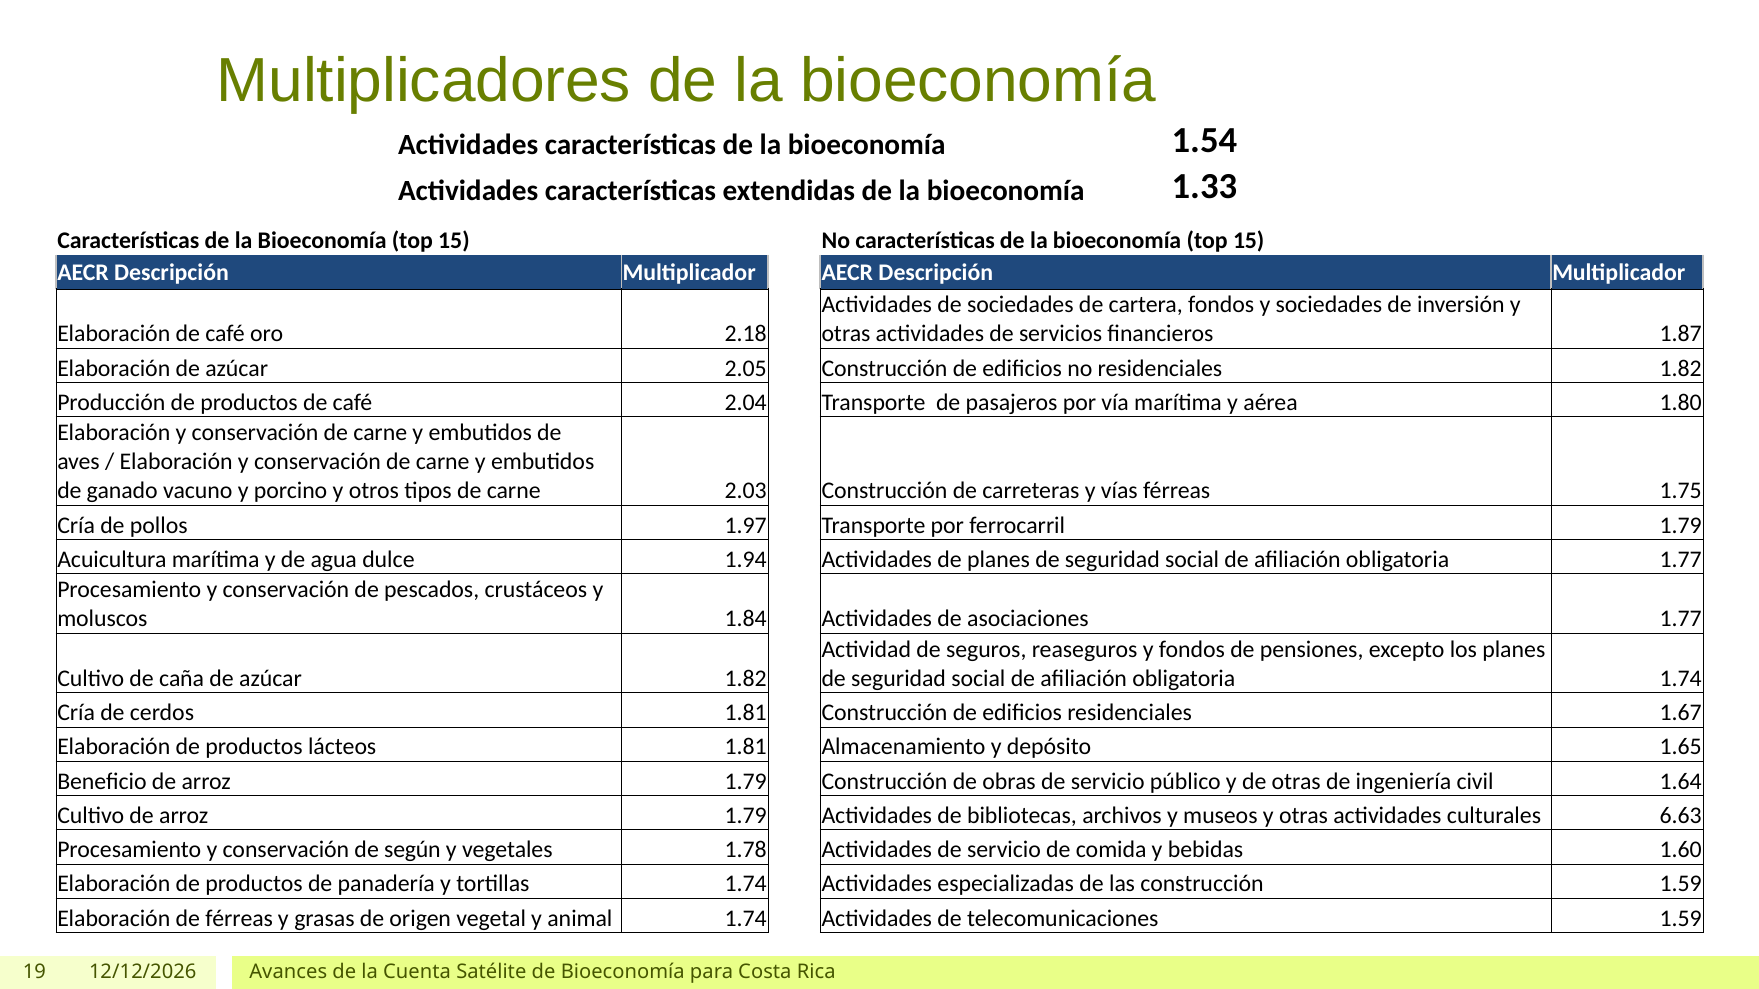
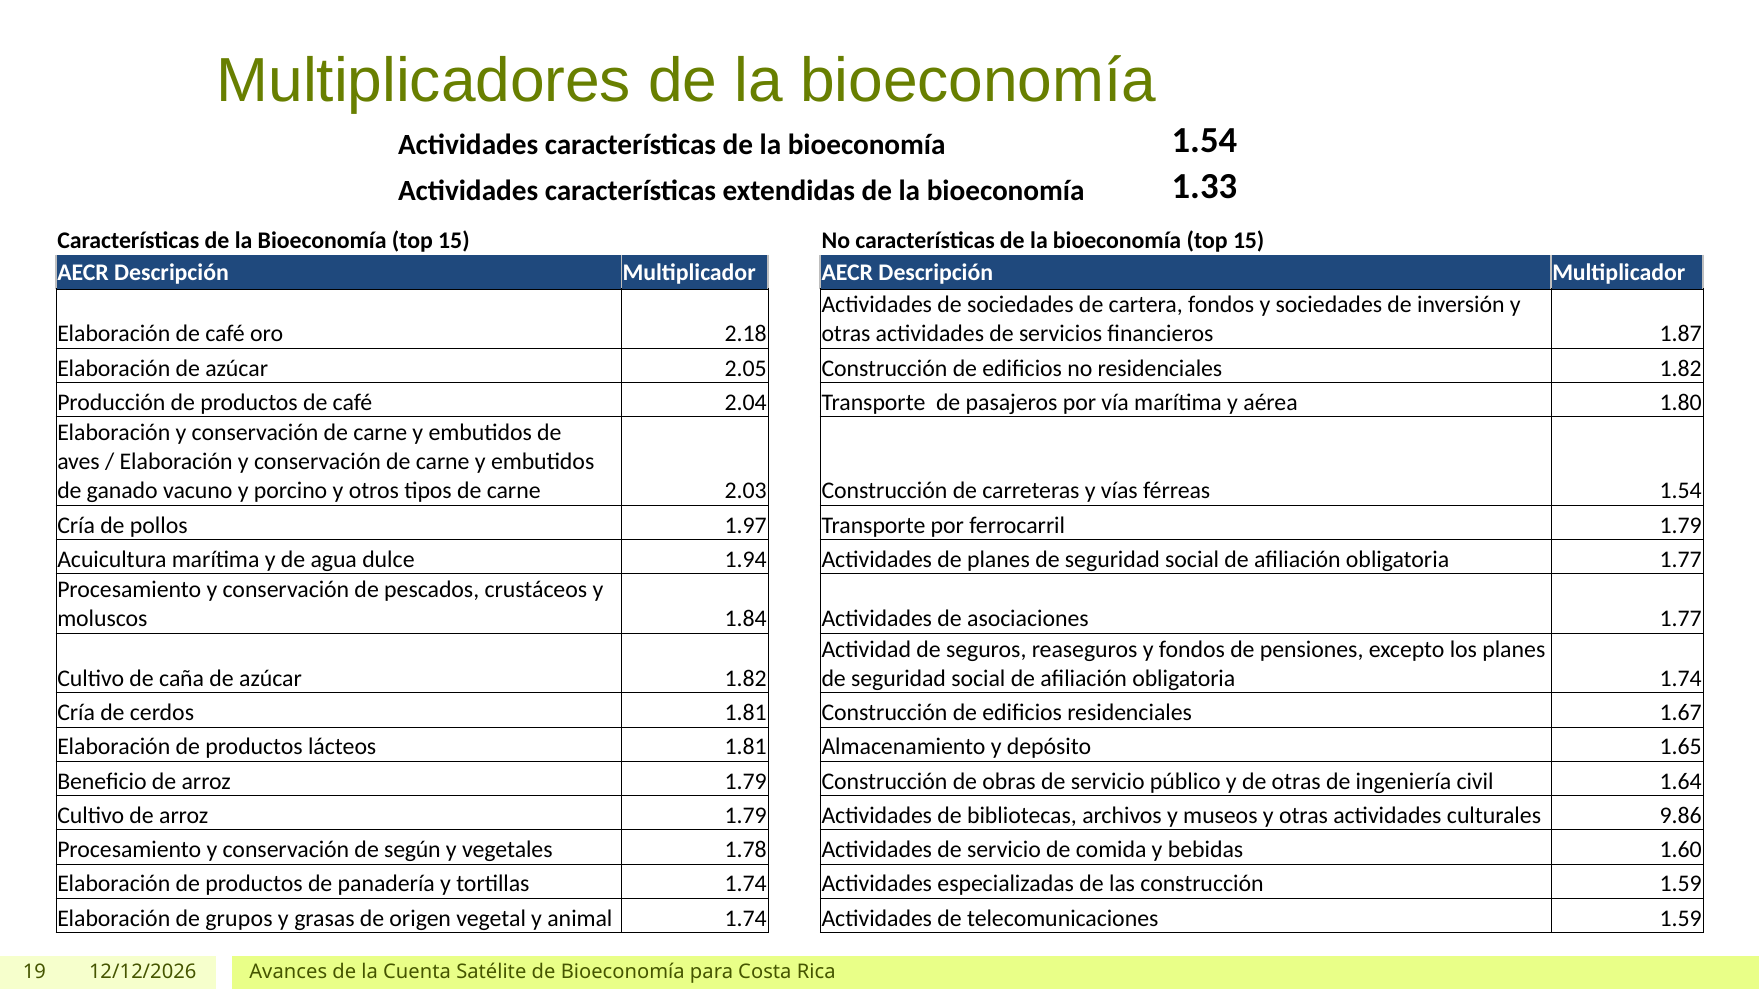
férreas 1.75: 1.75 -> 1.54 (1681, 491)
6.63: 6.63 -> 9.86 (1681, 816)
de férreas: férreas -> grupos (239, 919)
